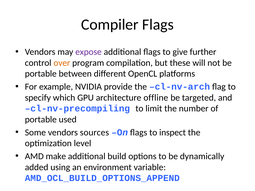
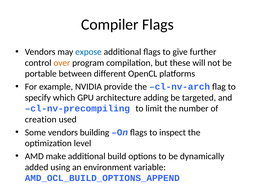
expose colour: purple -> blue (88, 52)
offline: offline -> adding (156, 98)
portable: portable -> creation (41, 120)
sources: sources -> building (95, 133)
